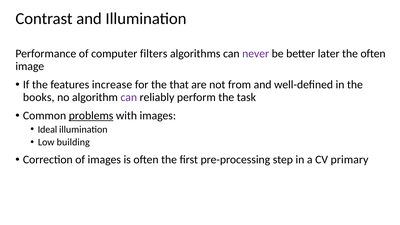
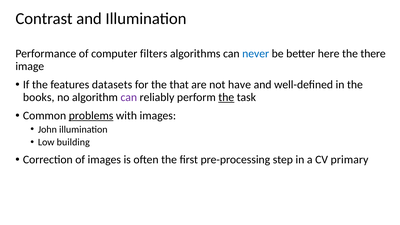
never colour: purple -> blue (256, 54)
later: later -> here (329, 54)
the often: often -> there (373, 54)
increase: increase -> datasets (112, 85)
from: from -> have (240, 85)
the underline: none -> present (226, 97)
Ideal: Ideal -> John (47, 129)
